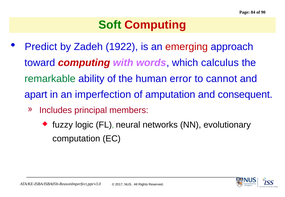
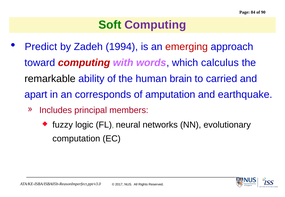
Computing colour: red -> purple (155, 25)
1922: 1922 -> 1994 (122, 47)
remarkable colour: green -> black (50, 79)
error: error -> brain (181, 79)
cannot: cannot -> carried (222, 79)
imperfection: imperfection -> corresponds (103, 95)
consequent: consequent -> earthquake (245, 95)
